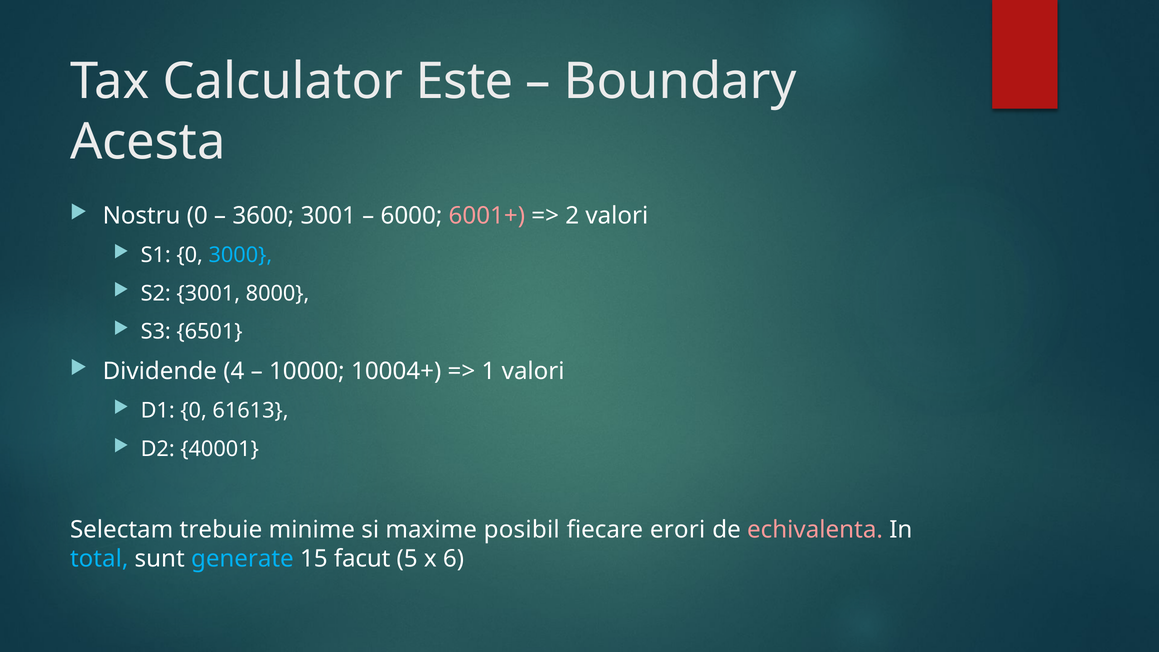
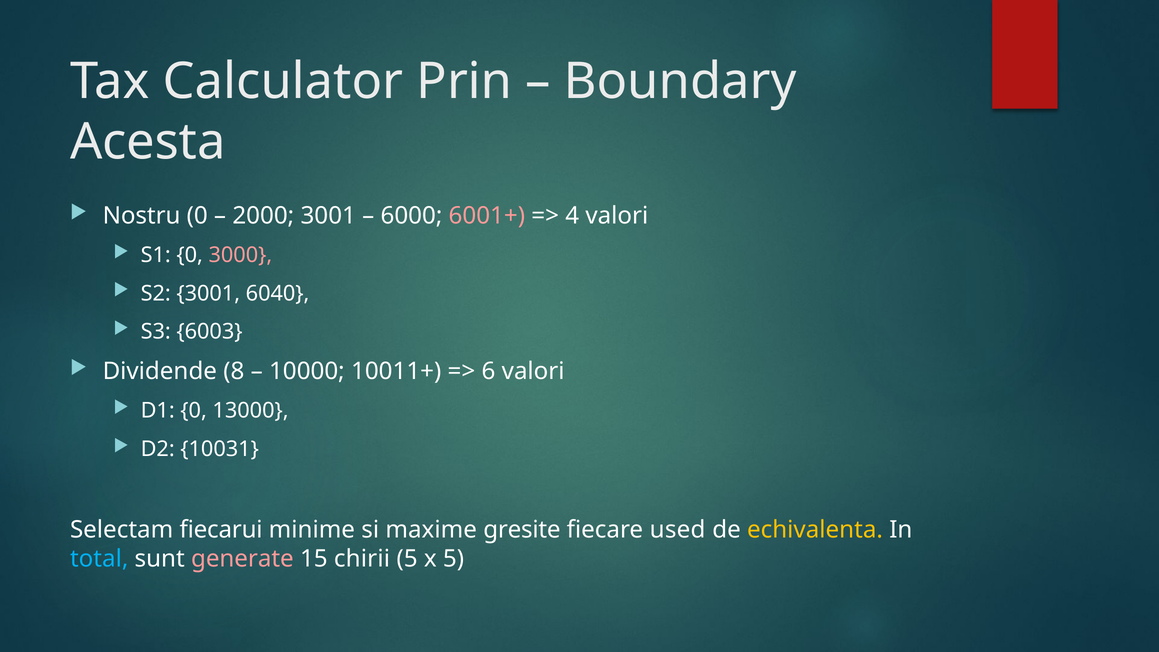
Este: Este -> Prin (464, 81)
3600: 3600 -> 2000 (263, 216)
2: 2 -> 4 (572, 216)
3000 colour: light blue -> pink (240, 255)
8000: 8000 -> 6040 (278, 293)
6501: 6501 -> 6003 (209, 331)
4: 4 -> 8 (234, 371)
10004+: 10004+ -> 10011+ (396, 371)
1: 1 -> 6 (488, 371)
61613: 61613 -> 13000 (251, 411)
40001: 40001 -> 10031 (220, 449)
trebuie: trebuie -> fiecarui (221, 530)
posibil: posibil -> gresite (522, 530)
erori: erori -> used (678, 530)
echivalenta colour: pink -> yellow (815, 530)
generate colour: light blue -> pink (242, 559)
facut: facut -> chirii (362, 559)
x 6: 6 -> 5 (454, 559)
